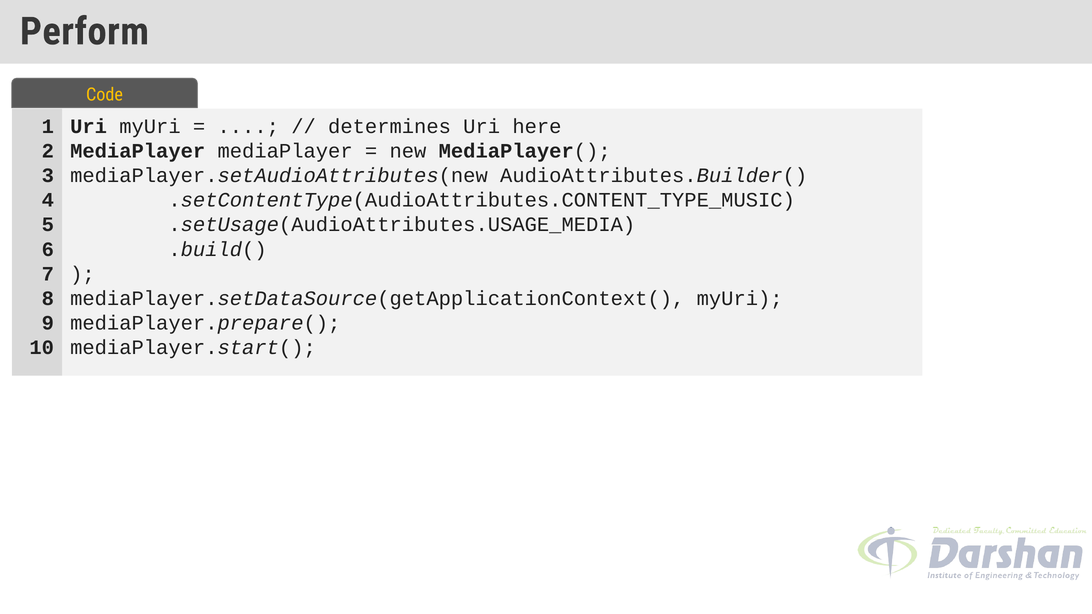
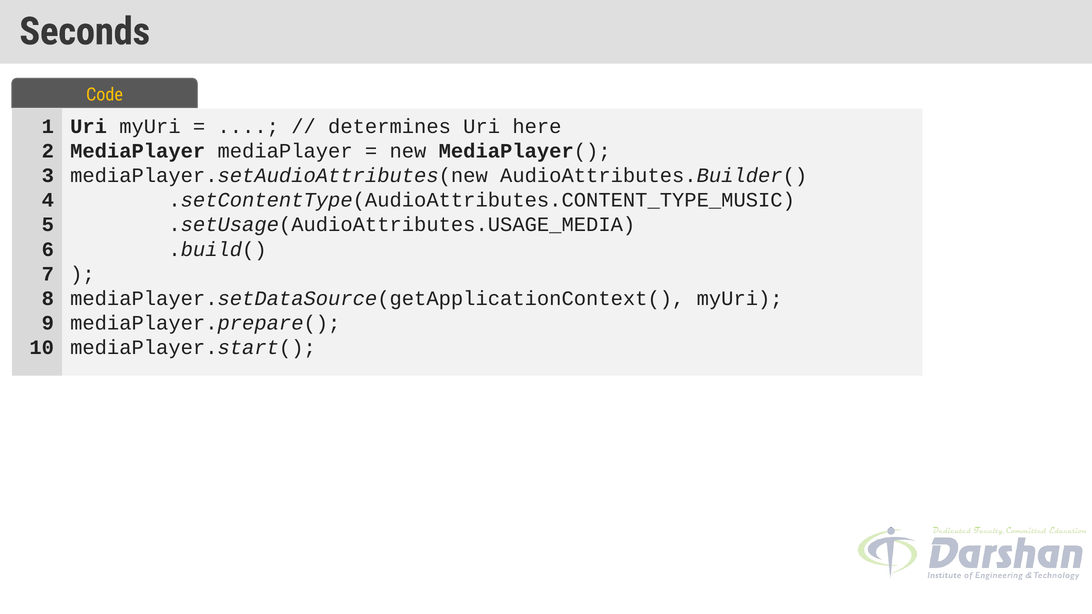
Perform: Perform -> Seconds (85, 32)
